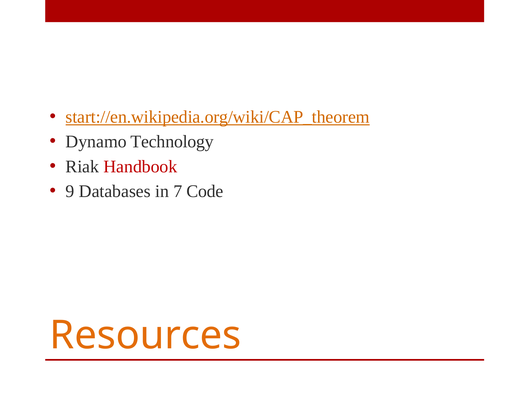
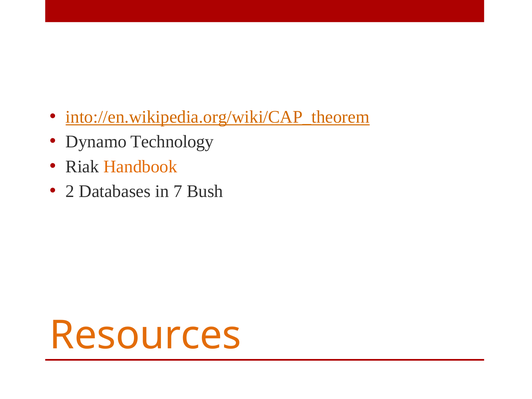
start://en.wikipedia.org/wiki/CAP_theorem: start://en.wikipedia.org/wiki/CAP_theorem -> into://en.wikipedia.org/wiki/CAP_theorem (218, 117)
Handbook colour: red -> orange (140, 167)
9: 9 -> 2 (70, 191)
Code: Code -> Bush (205, 191)
